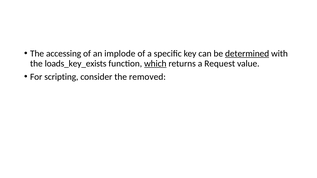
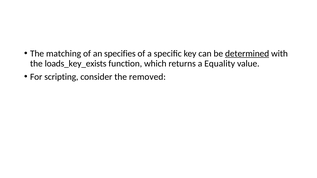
accessing: accessing -> matching (64, 54)
implode: implode -> specifies (120, 54)
which underline: present -> none (155, 64)
Request: Request -> Equality (220, 64)
